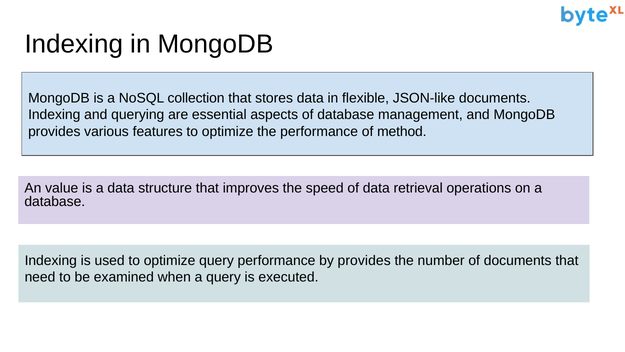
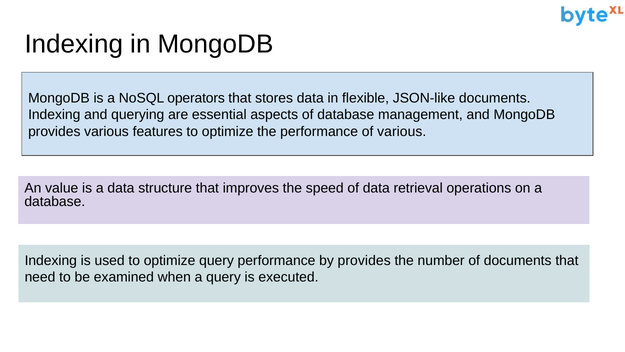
collection: collection -> operators (196, 98)
of method: method -> various (402, 131)
